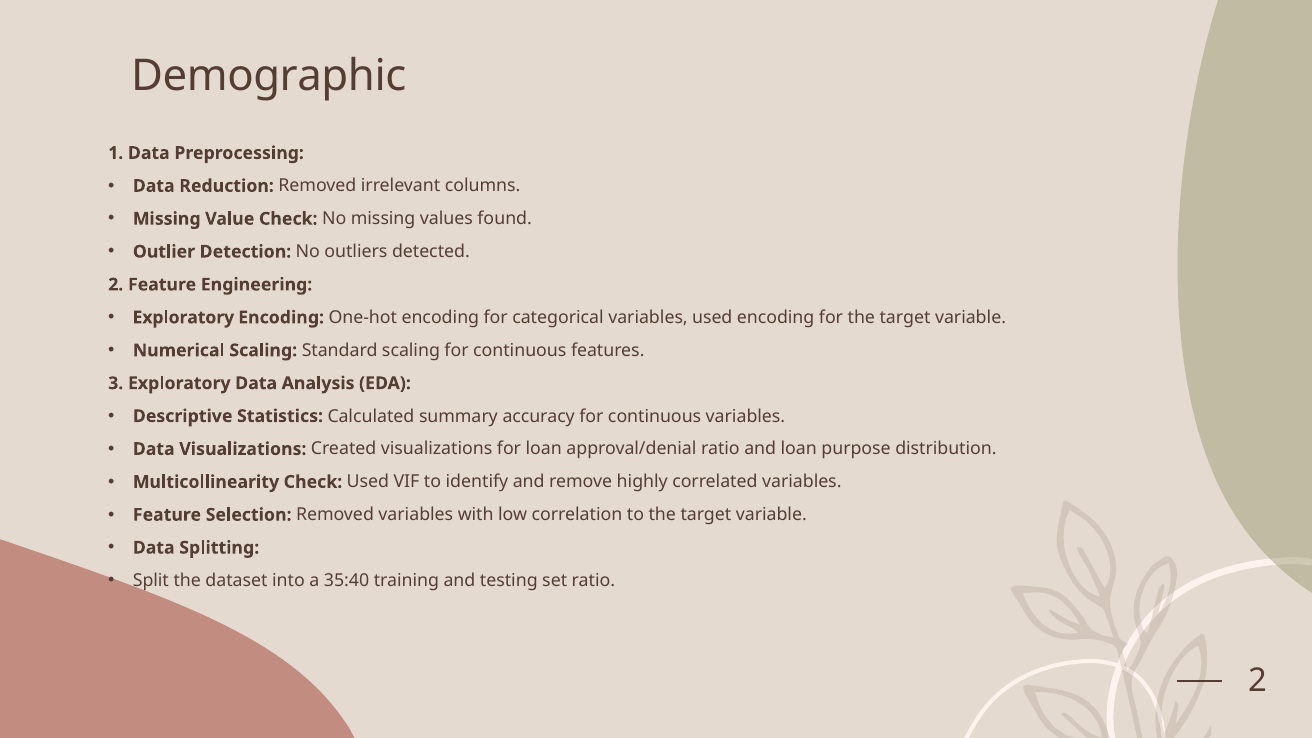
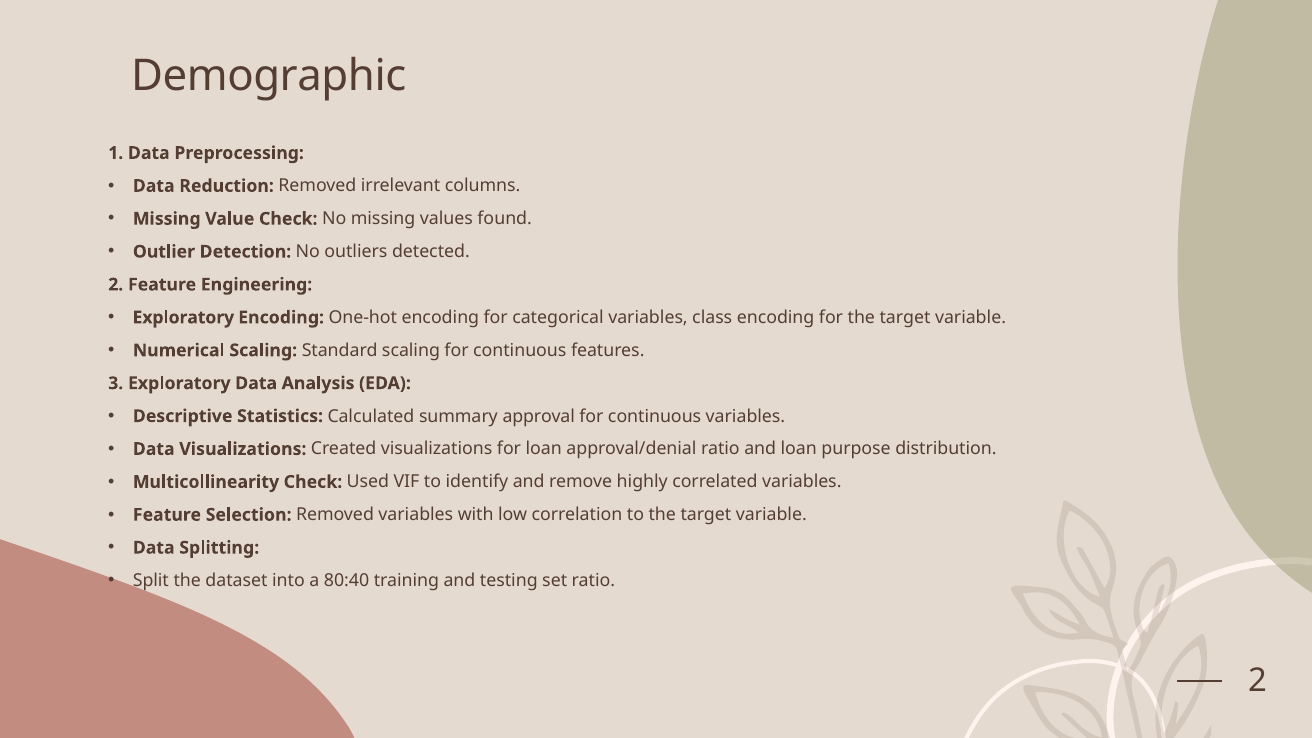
variables used: used -> class (712, 317)
accuracy: accuracy -> approval (539, 416)
35:40: 35:40 -> 80:40 (347, 581)
